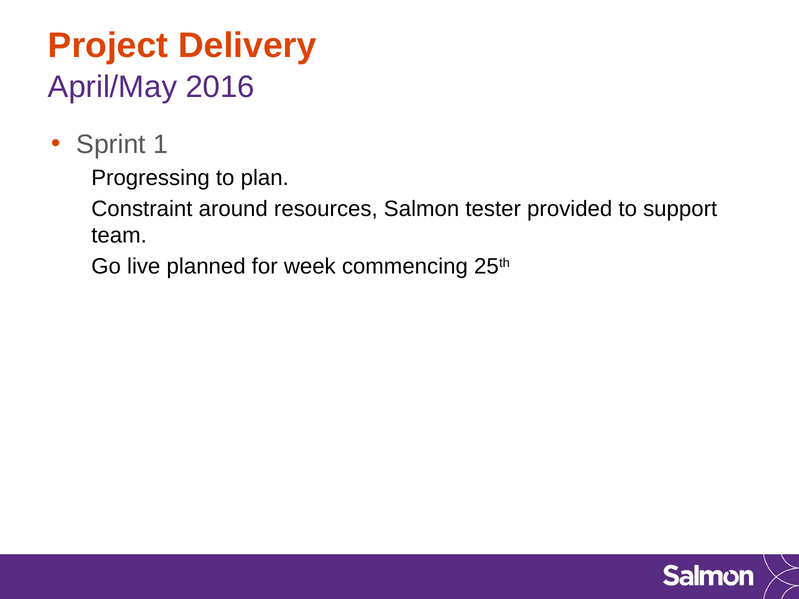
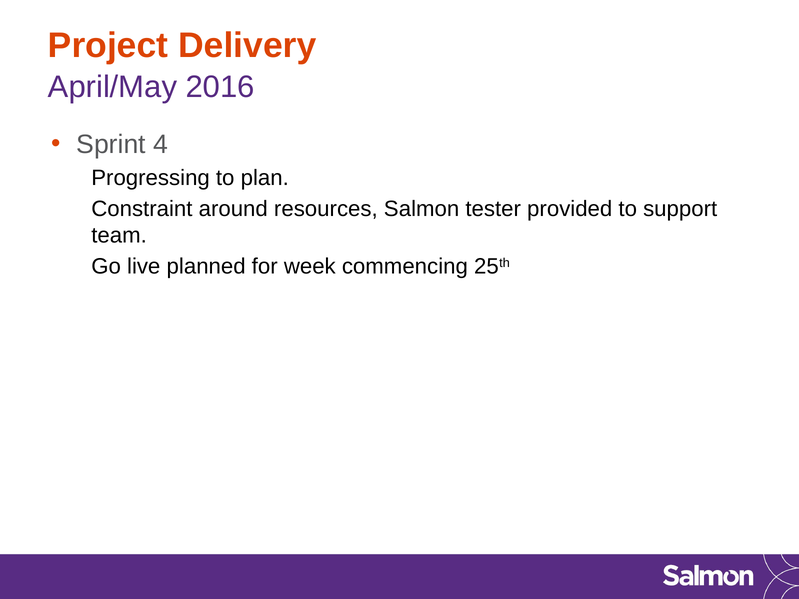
1: 1 -> 4 (161, 145)
